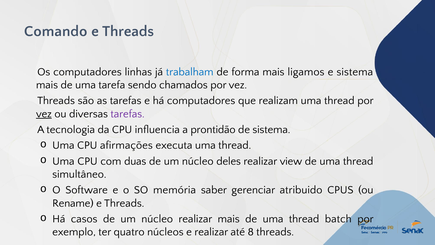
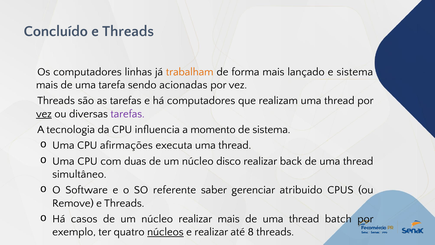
Comando: Comando -> Concluído (56, 31)
trabalham colour: blue -> orange (190, 72)
ligamos: ligamos -> lançado (306, 72)
chamados: chamados -> acionadas (183, 85)
prontidão: prontidão -> momento (213, 129)
deles: deles -> disco (229, 161)
view: view -> back (291, 161)
memória: memória -> referente (175, 190)
Rename: Rename -> Remove (73, 203)
núcleos underline: none -> present (165, 232)
